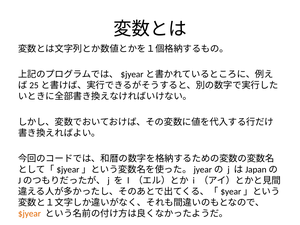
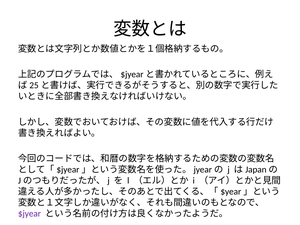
$jyear colour: orange -> purple (29, 214)
